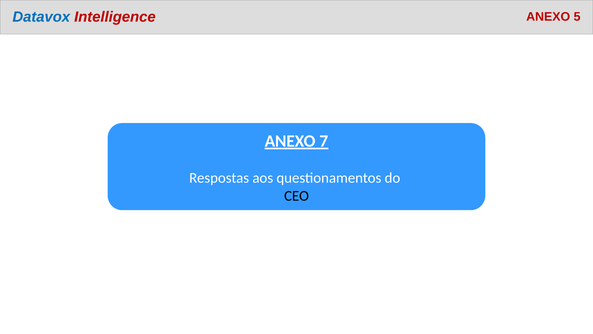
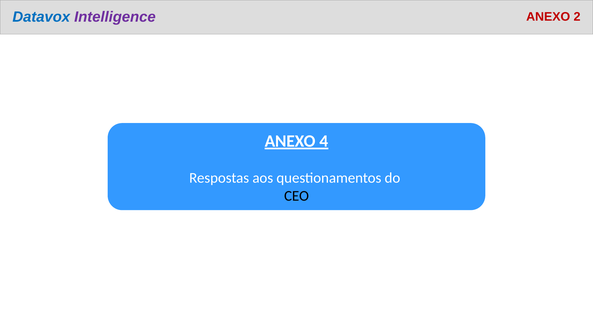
Intelligence colour: red -> purple (115, 17)
5: 5 -> 2 (577, 17)
7: 7 -> 4 (324, 141)
